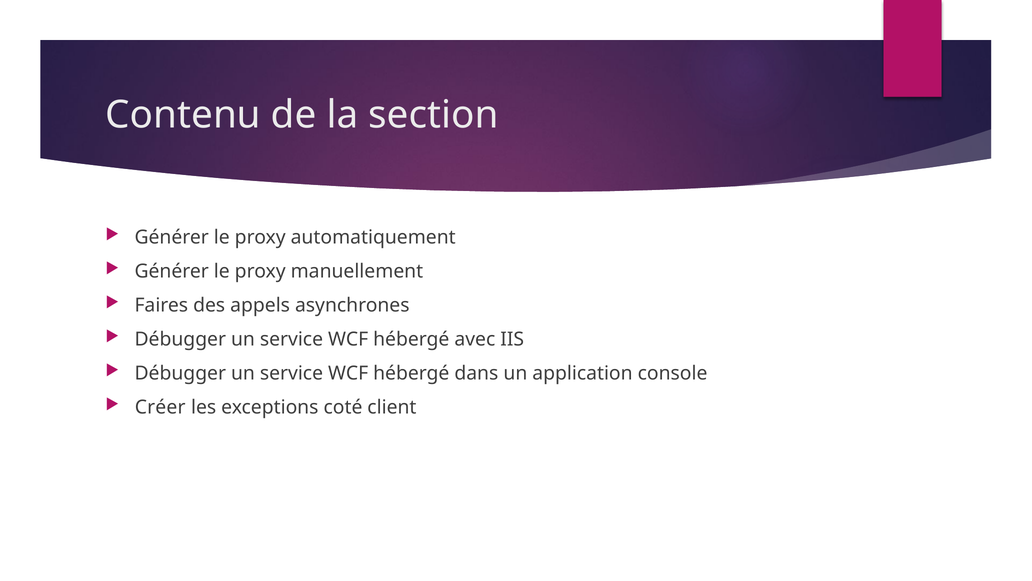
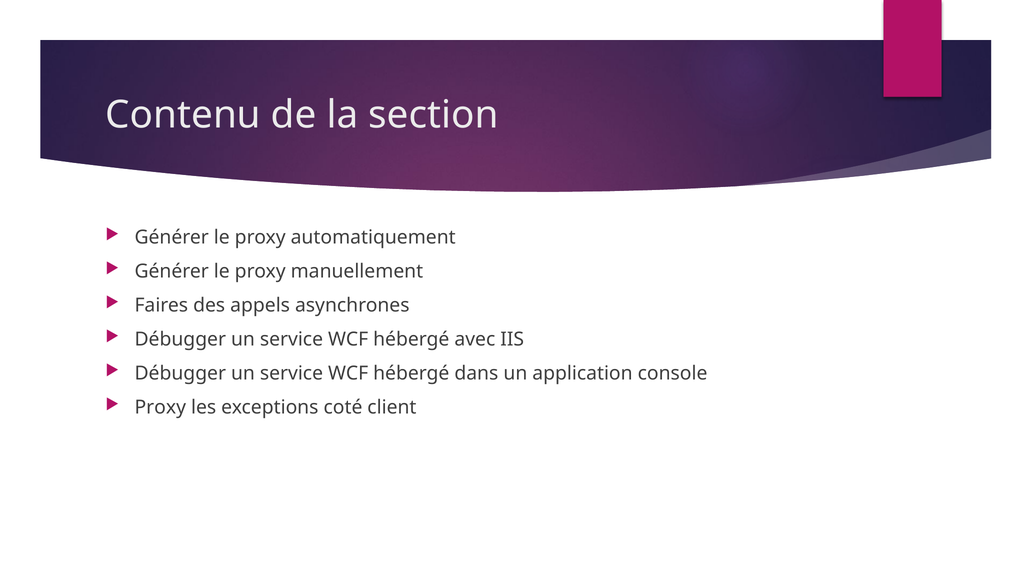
Créer: Créer -> Proxy (160, 407)
